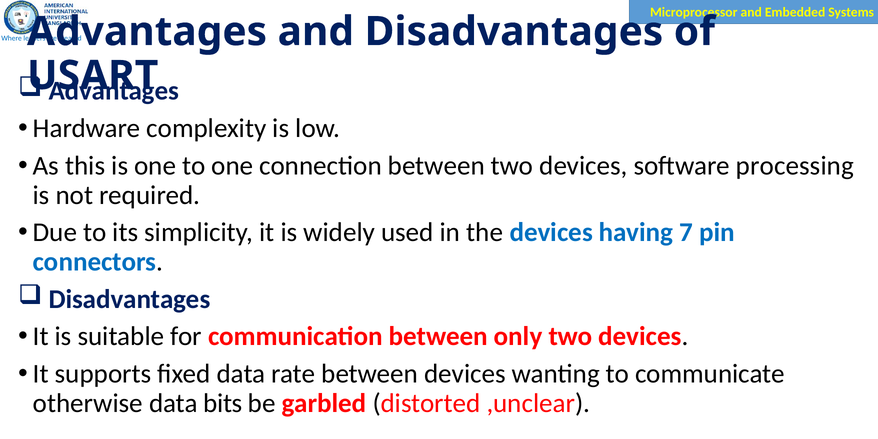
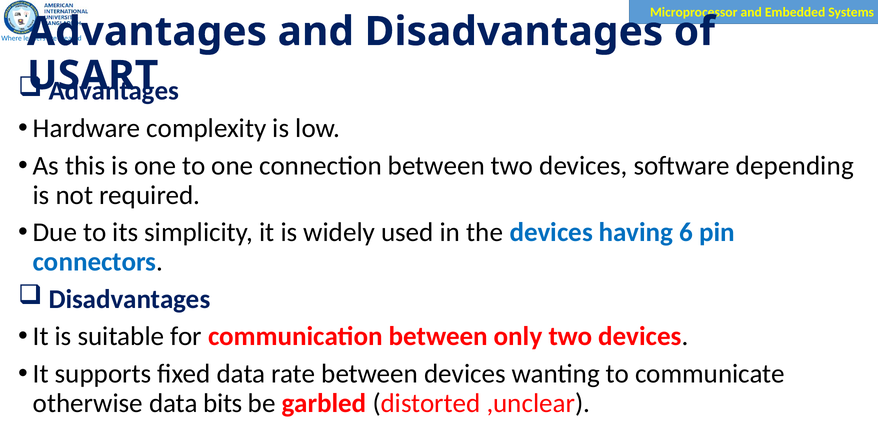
processing: processing -> depending (795, 166)
7: 7 -> 6 (686, 232)
